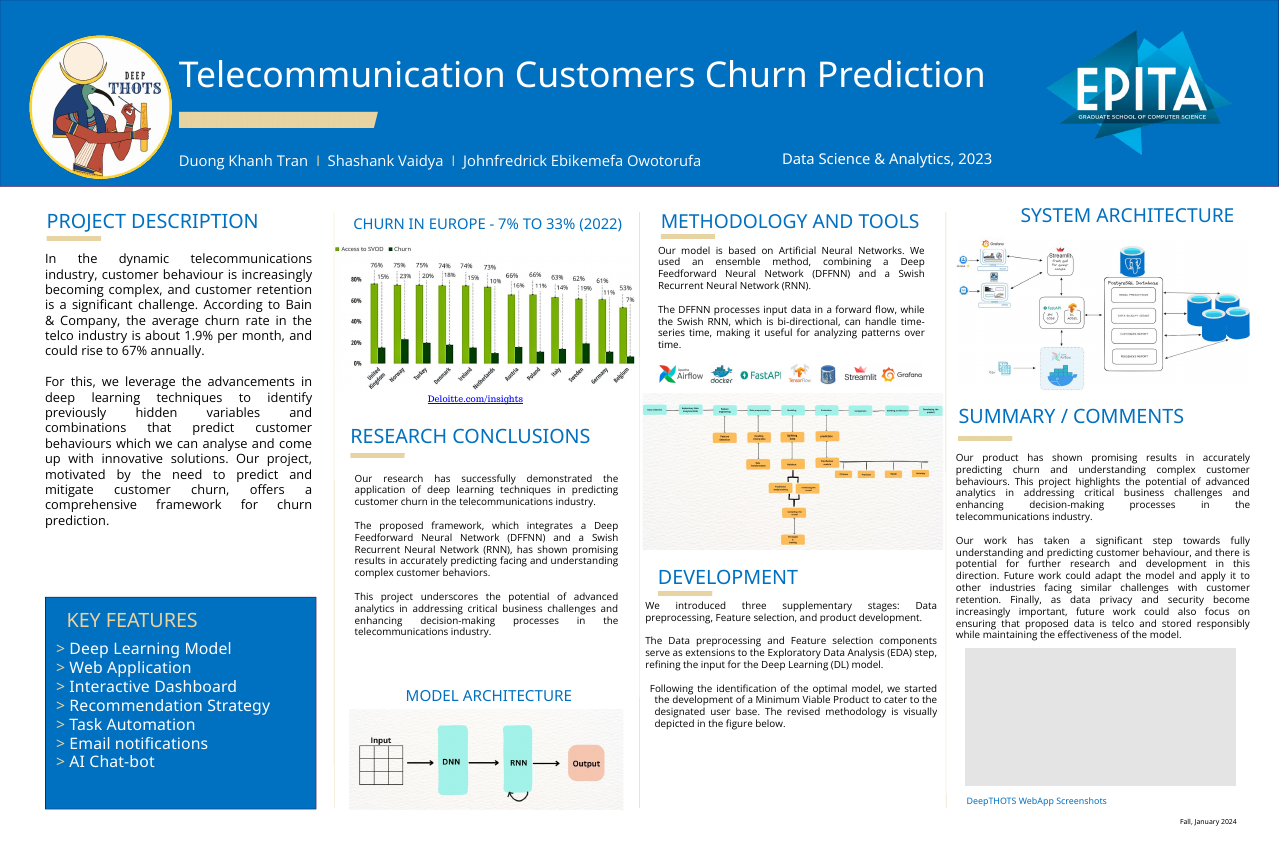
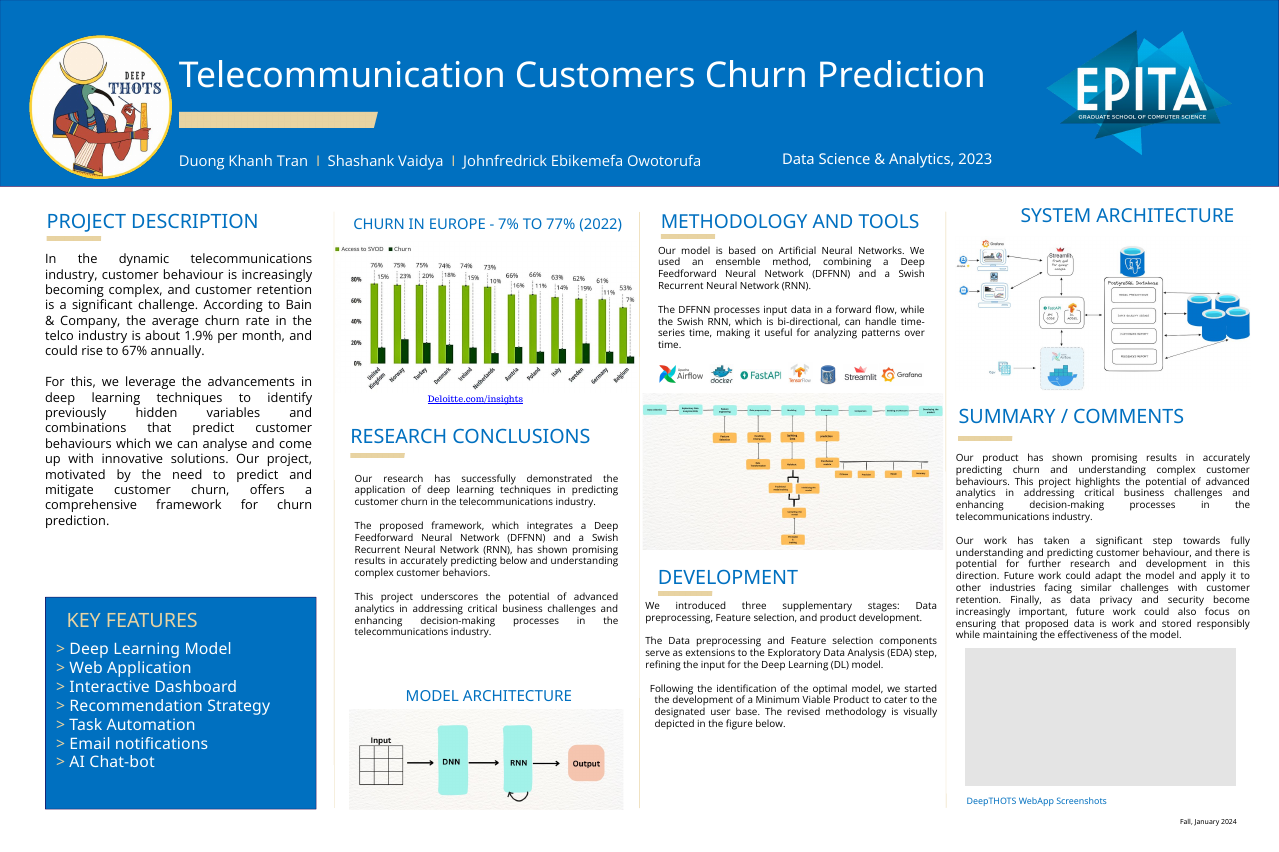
33%: 33% -> 77% (561, 224)
predicting facing: facing -> below (514, 562)
is telco: telco -> work (1123, 624)
